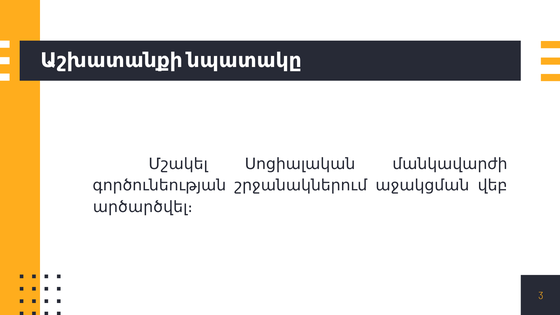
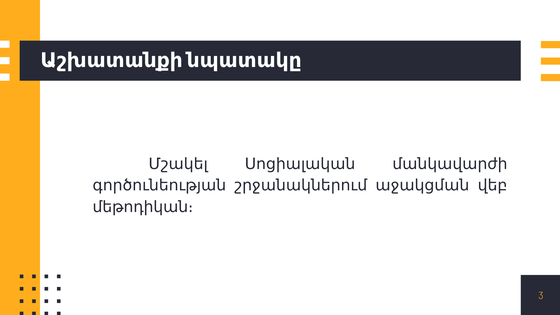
արծարծվել։: արծարծվել։ -> մեթոդիկան։ (143, 207)
